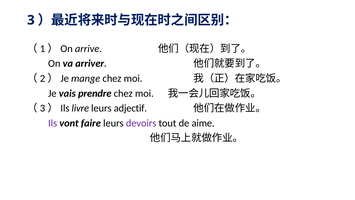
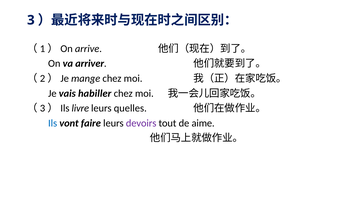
prendre: prendre -> habiller (95, 93)
adjectif: adjectif -> quelles (130, 108)
Ils colour: purple -> blue (53, 123)
